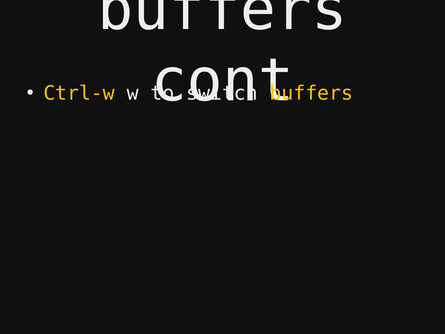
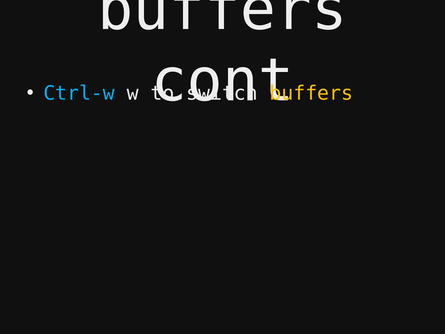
Ctrl-w colour: yellow -> light blue (79, 93)
